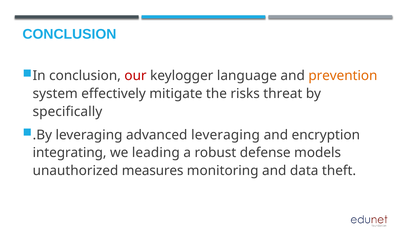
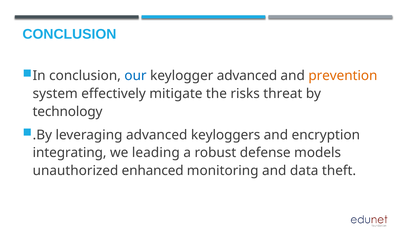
our colour: red -> blue (135, 76)
keylogger language: language -> advanced (247, 76)
specifically: specifically -> technology (68, 112)
advanced leveraging: leveraging -> keyloggers (226, 135)
measures: measures -> enhanced (153, 171)
